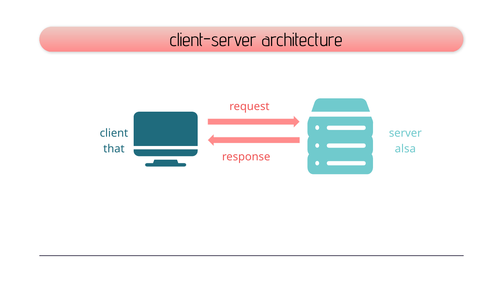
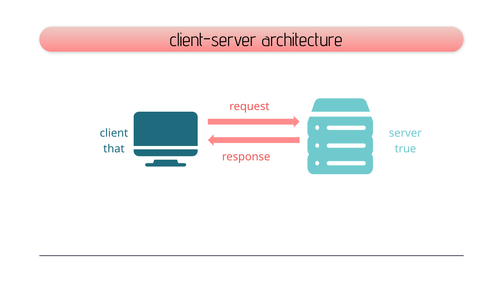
alsa: alsa -> true (405, 149)
